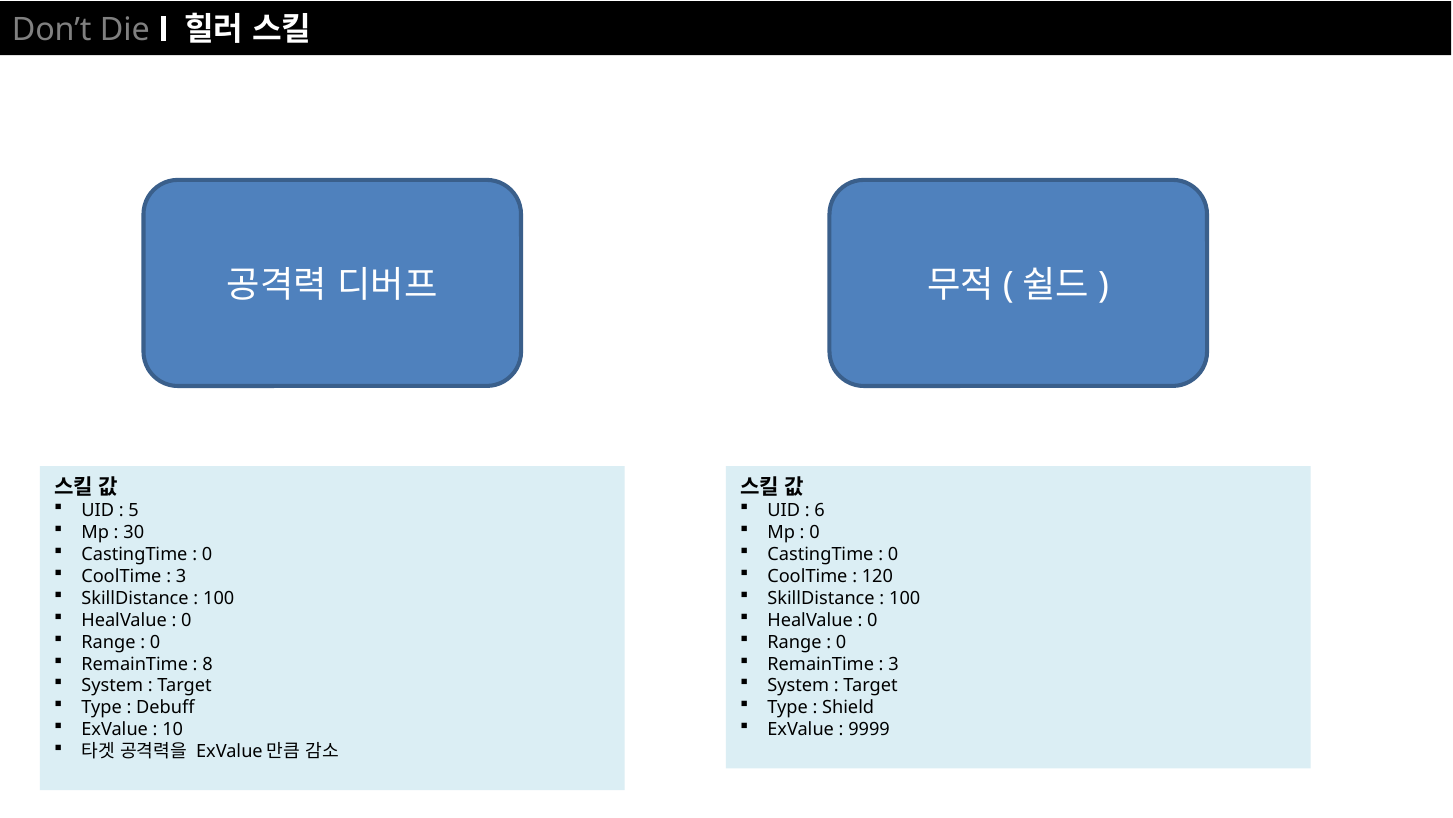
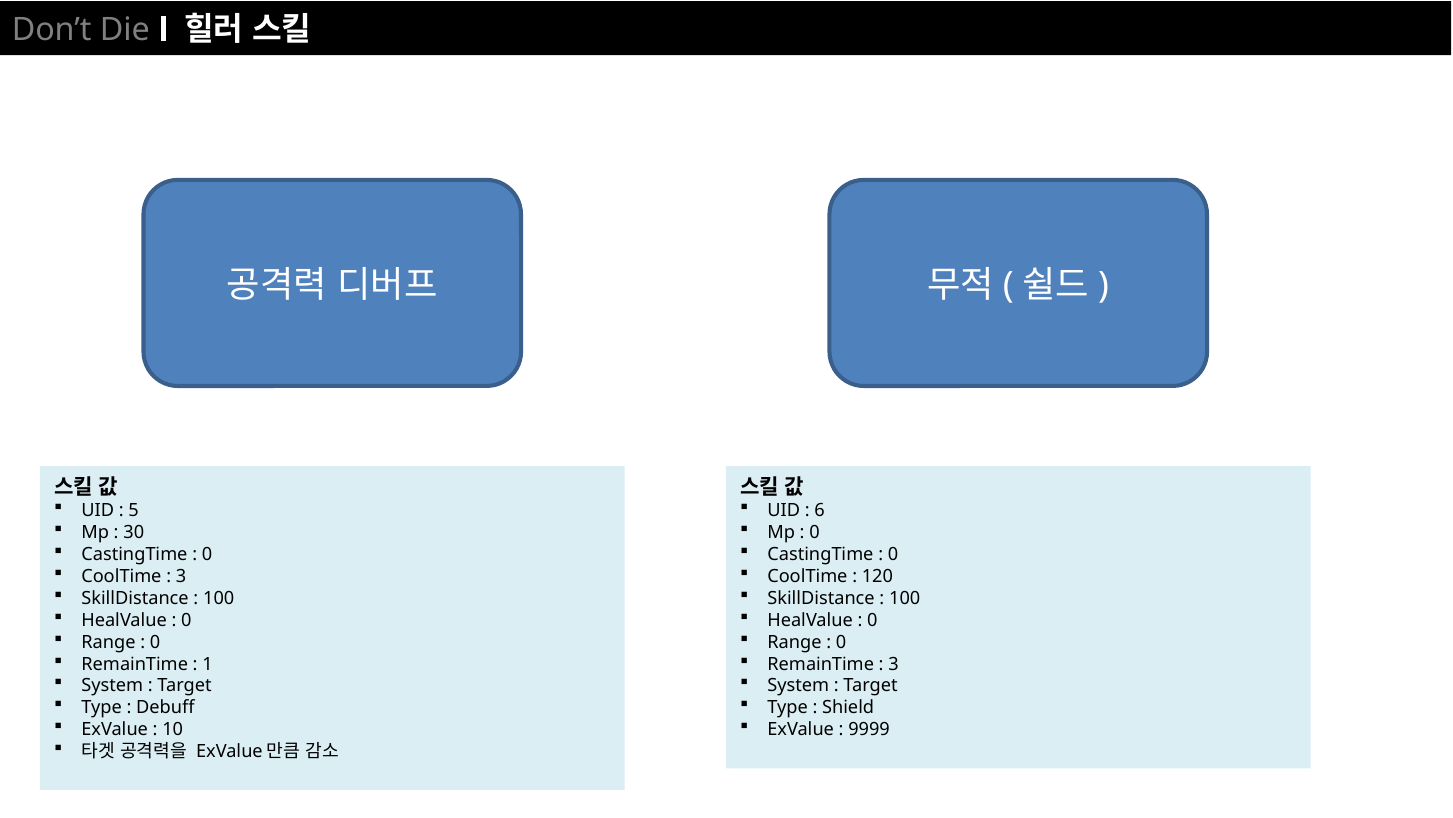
8: 8 -> 1 (208, 664)
